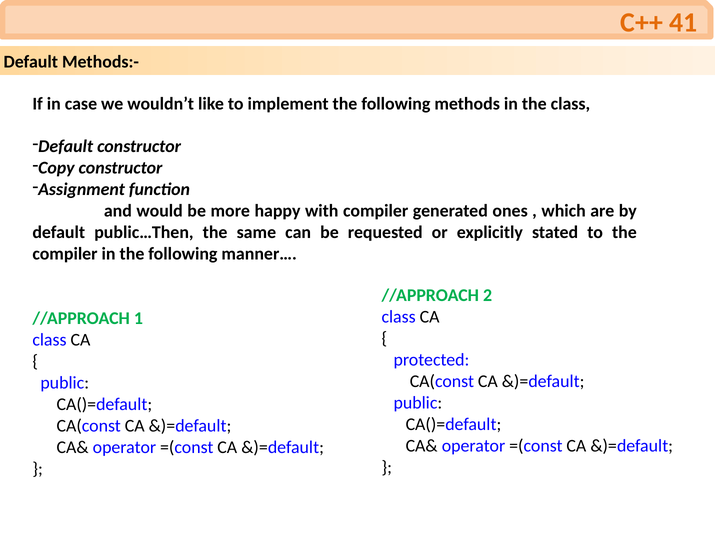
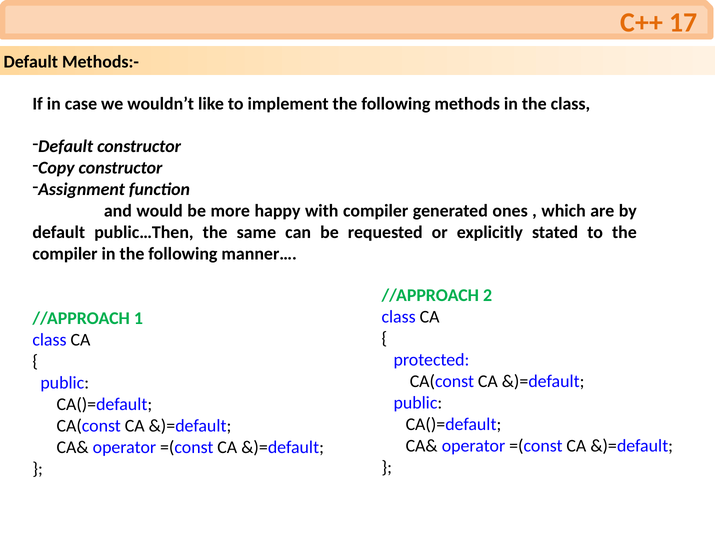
41: 41 -> 17 (683, 22)
